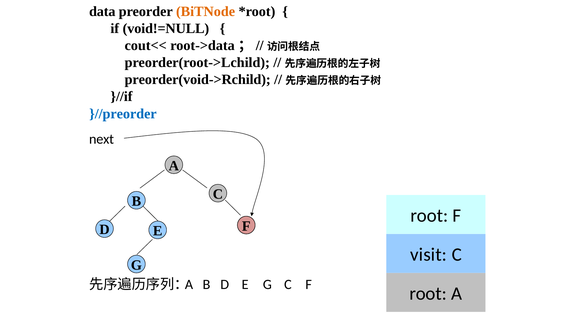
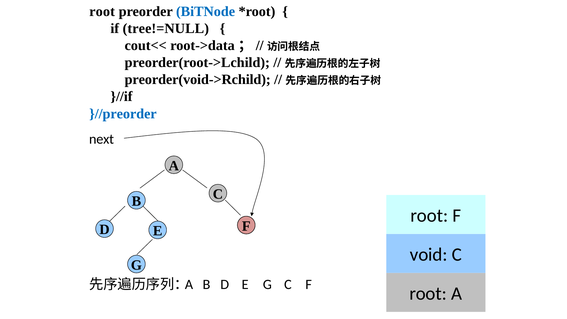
data: data -> root (102, 12)
BiTNode colour: orange -> blue (206, 12)
void!=NULL: void!=NULL -> tree!=NULL (166, 29)
visit: visit -> void (429, 255)
